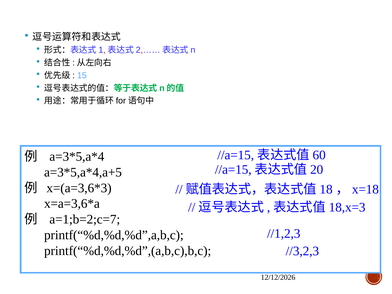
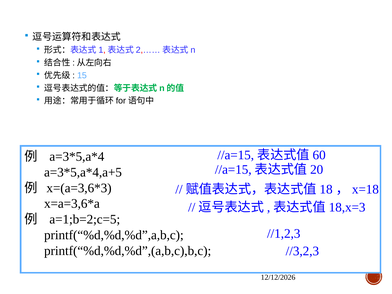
a=1;b=2;c=7: a=1;b=2;c=7 -> a=1;b=2;c=5 (85, 219)
